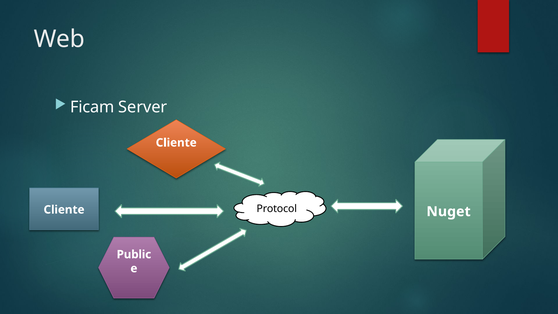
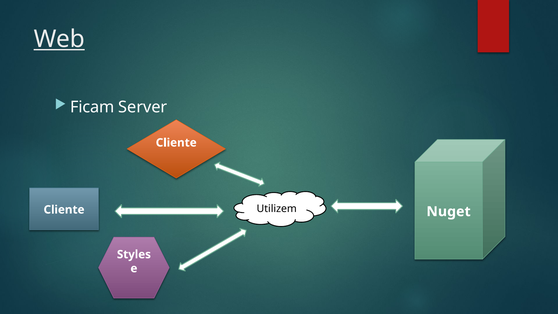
Web underline: none -> present (59, 39)
Protocol: Protocol -> Utilizem (277, 209)
Public: Public -> Styles (134, 254)
